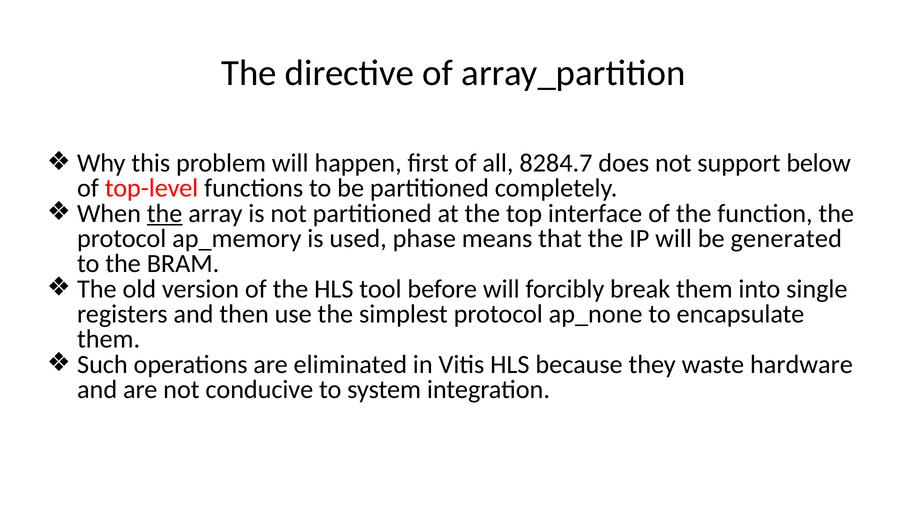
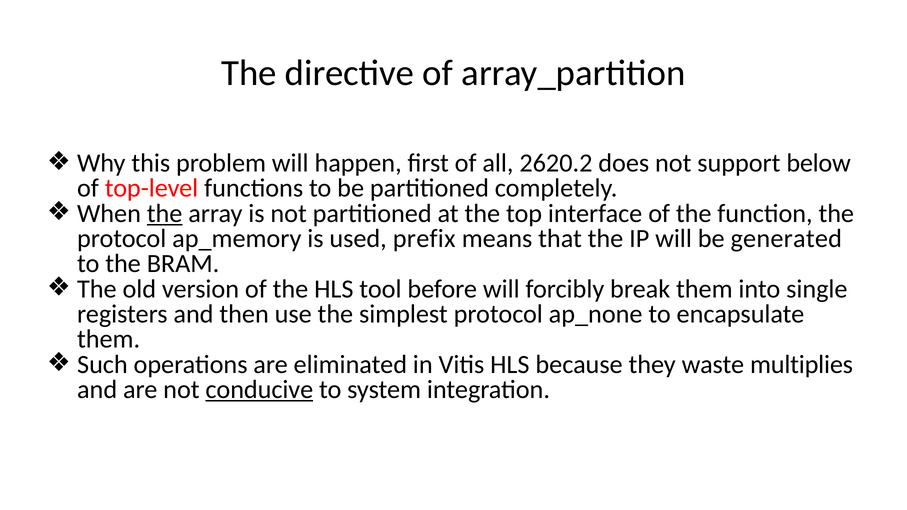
8284.7: 8284.7 -> 2620.2 (556, 163)
phase: phase -> prefix (424, 239)
hardware: hardware -> multiplies (802, 365)
conducive underline: none -> present (259, 390)
